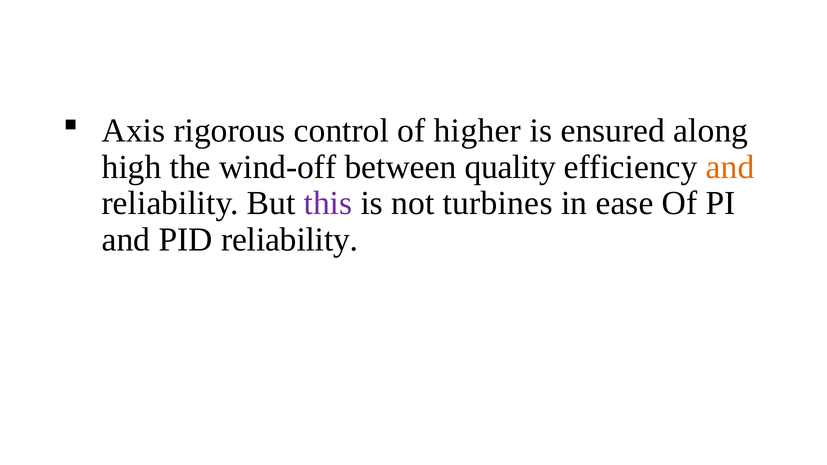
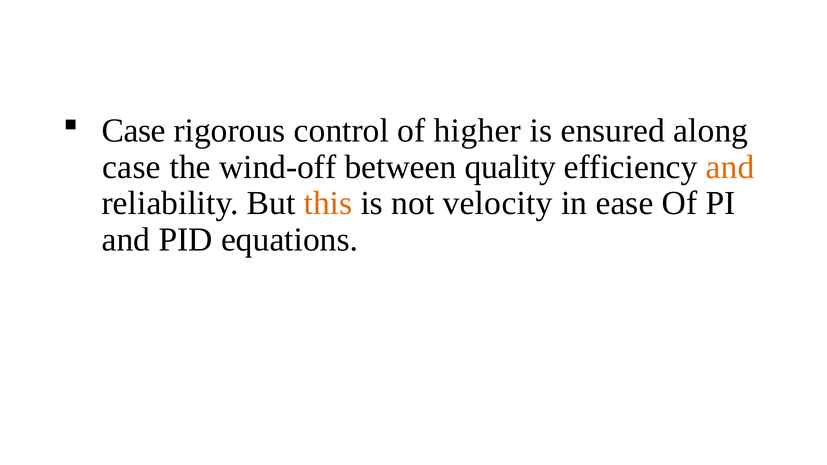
Axis: Axis -> Case (134, 131)
high: high -> case (131, 167)
this colour: purple -> orange (328, 203)
turbines: turbines -> velocity (498, 203)
PID reliability: reliability -> equations (290, 240)
